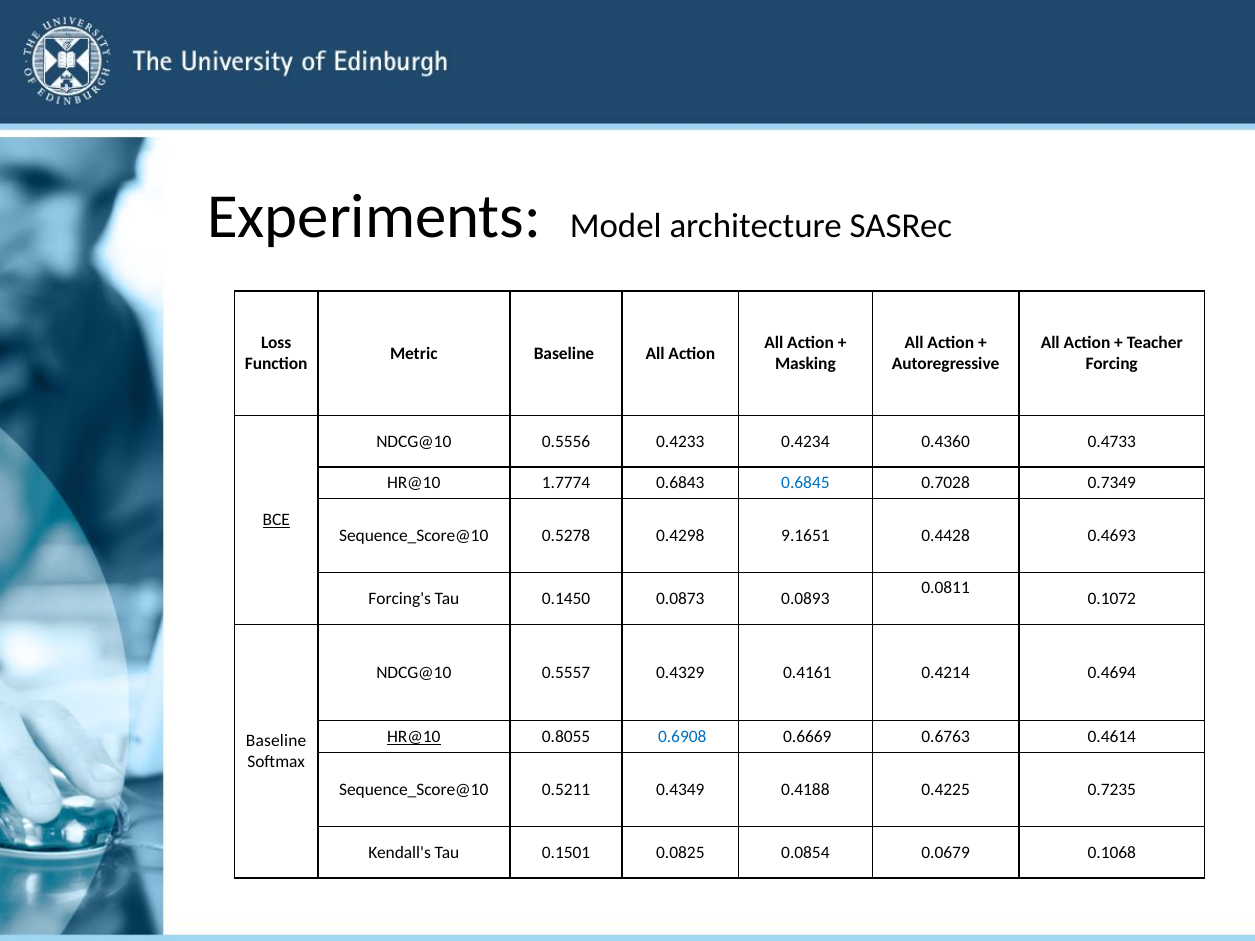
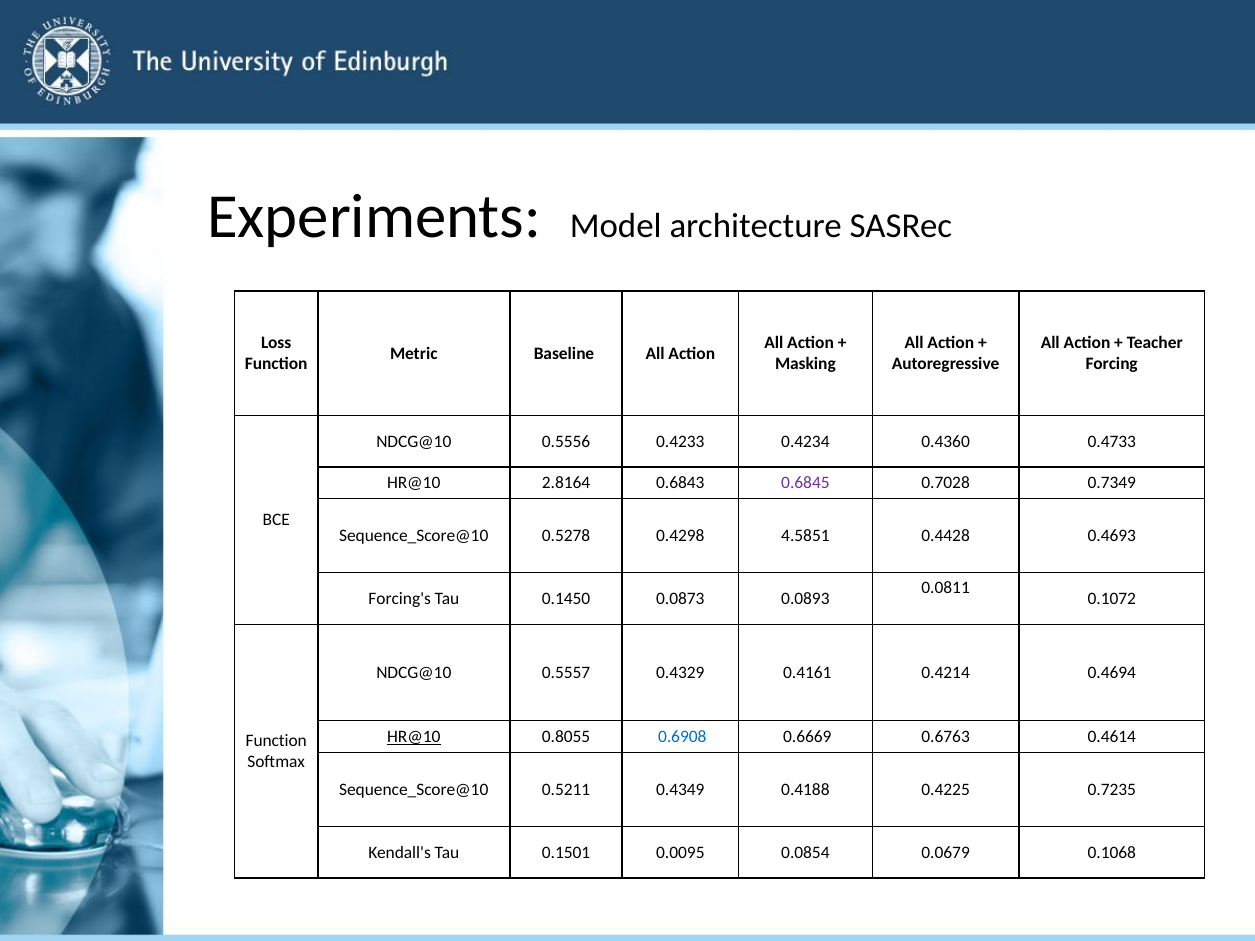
1.7774: 1.7774 -> 2.8164 (566, 483)
0.6845 colour: blue -> purple (805, 483)
BCE underline: present -> none (276, 520)
9.1651: 9.1651 -> 4.5851 (805, 536)
Baseline: Baseline -> Function (276, 741)
0.0825: 0.0825 -> 0.0095 (680, 853)
